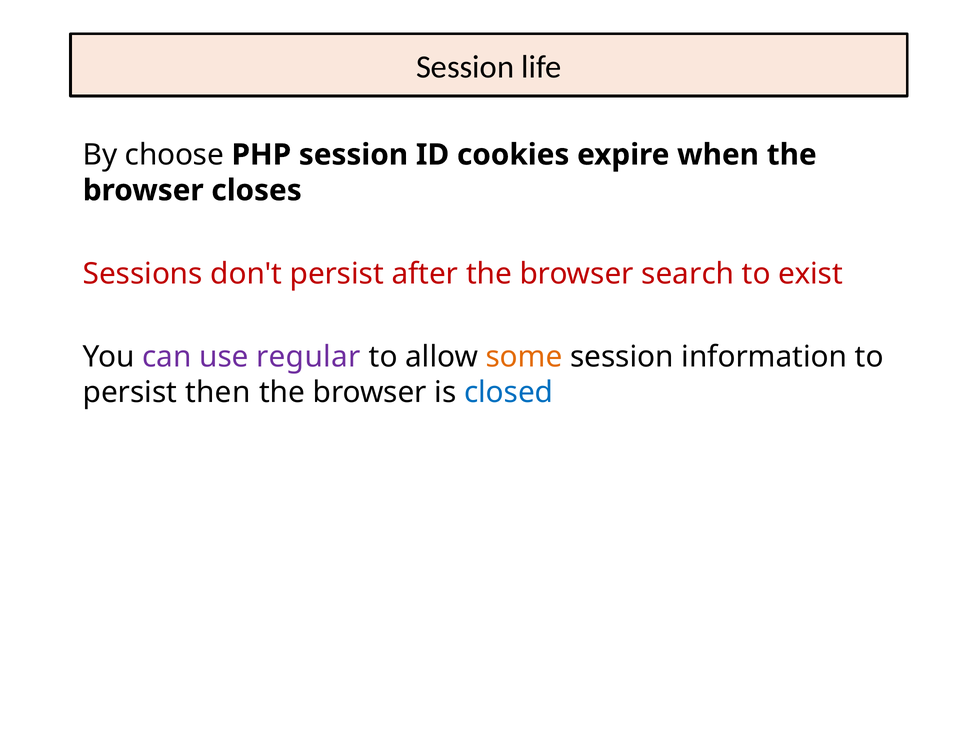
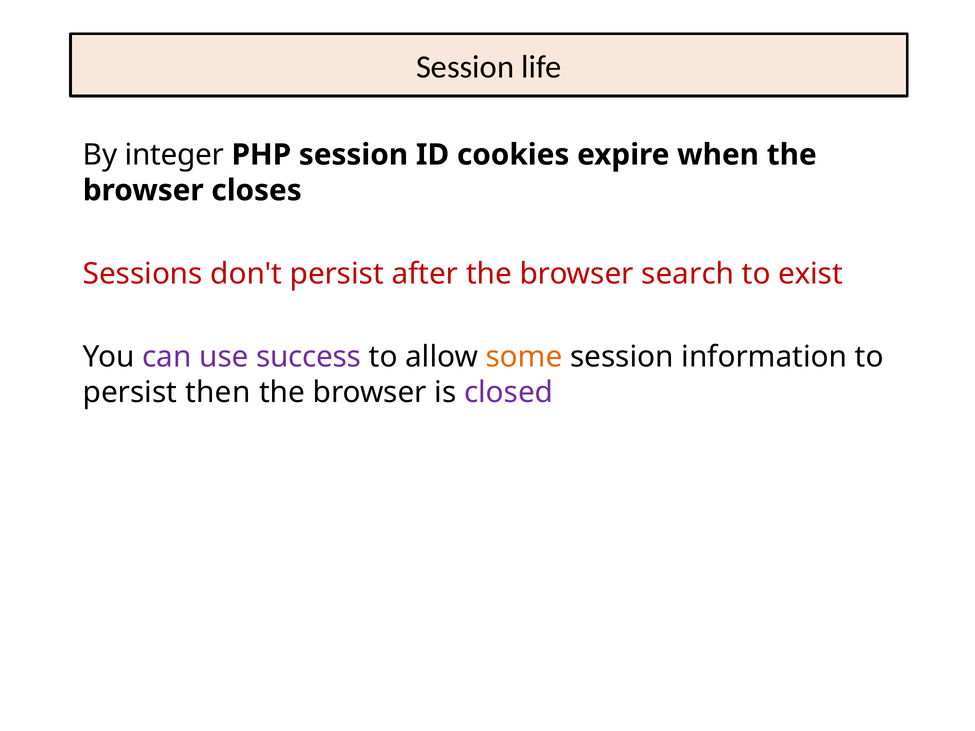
choose: choose -> integer (174, 155)
regular: regular -> success (309, 357)
closed colour: blue -> purple (509, 393)
